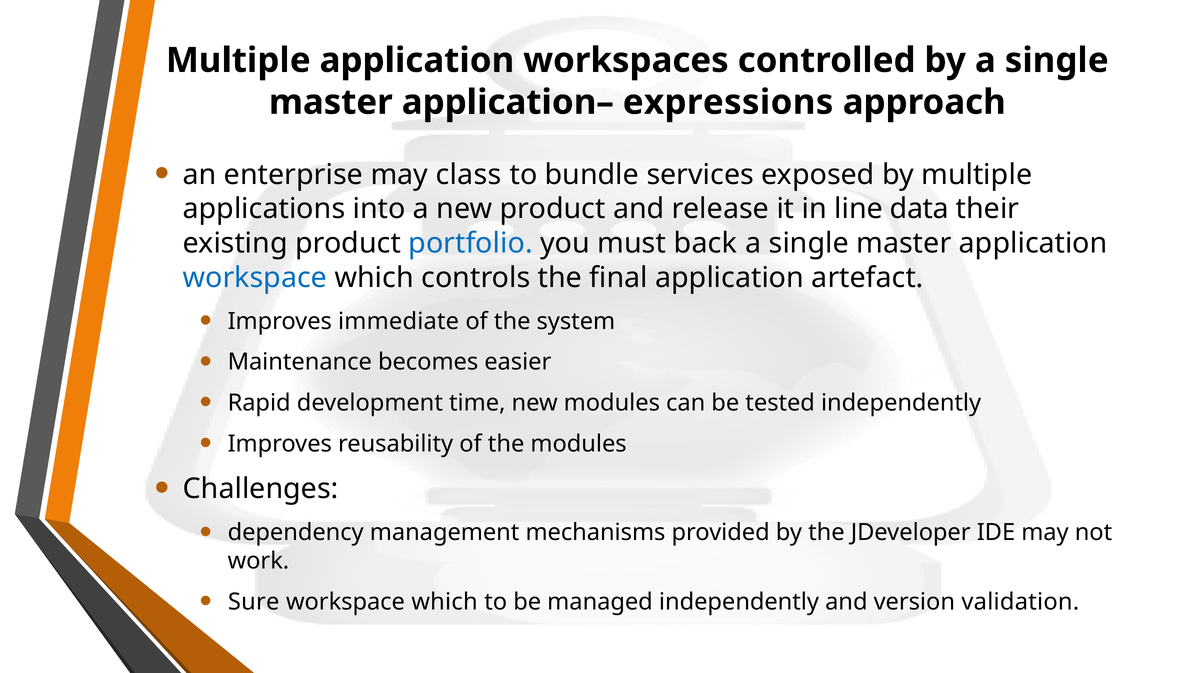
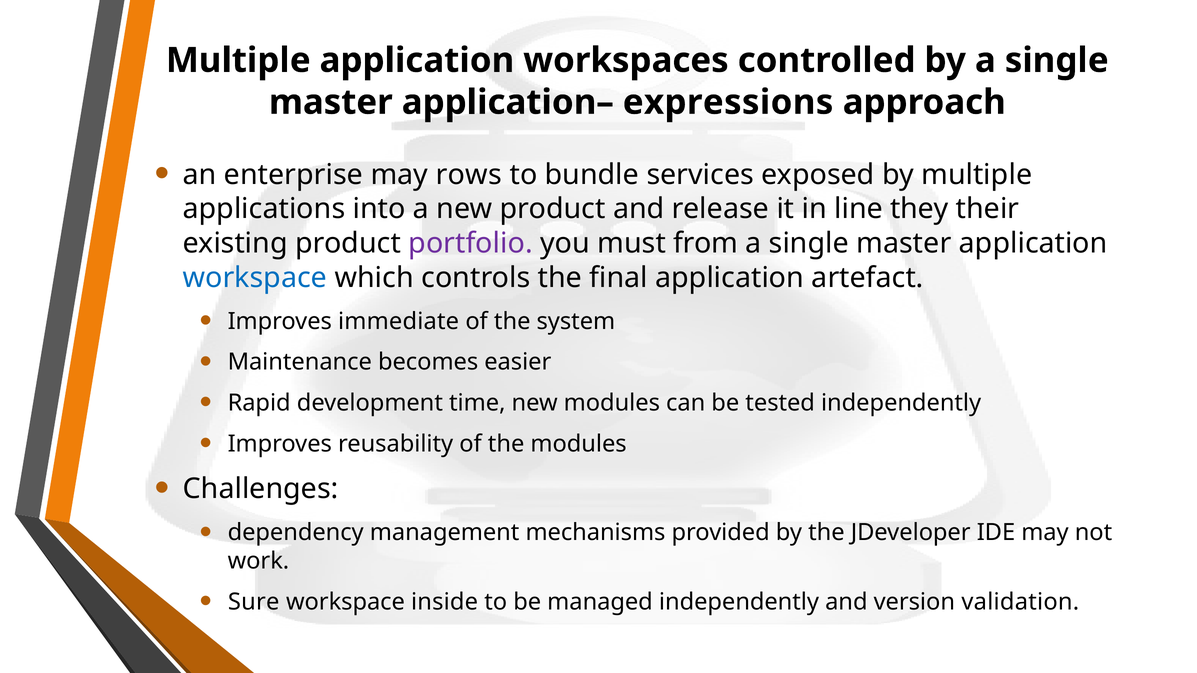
class: class -> rows (469, 175)
data: data -> they (919, 209)
portfolio colour: blue -> purple (471, 243)
back: back -> from (706, 243)
which: which -> inside (445, 602)
